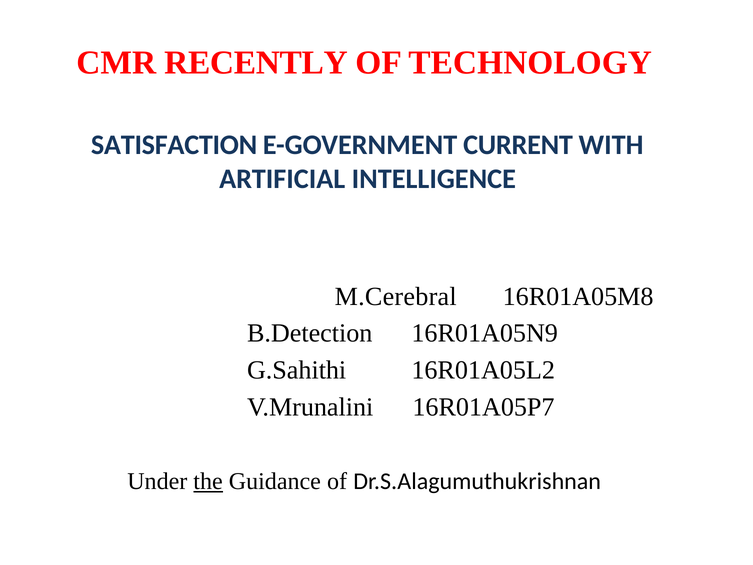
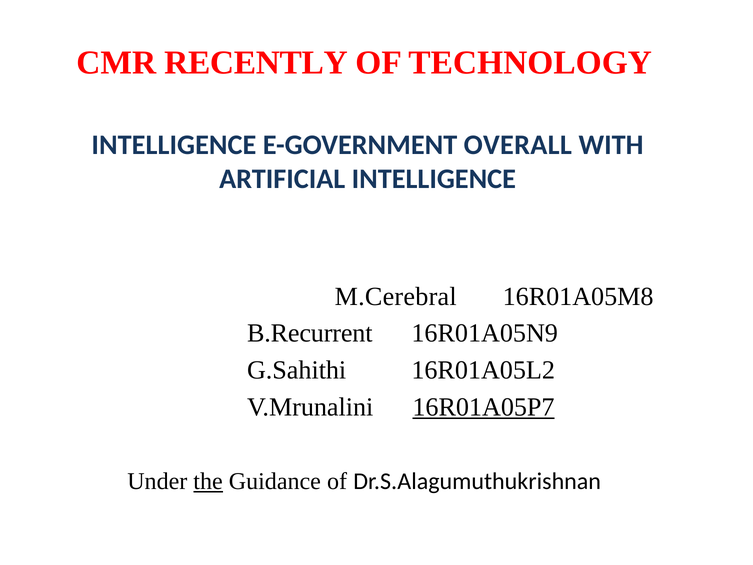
SATISFACTION: SATISFACTION -> INTELLIGENCE (174, 145)
CURRENT: CURRENT -> OVERALL (518, 145)
B.Detection: B.Detection -> B.Recurrent (310, 333)
16R01A05P7 underline: none -> present (484, 407)
